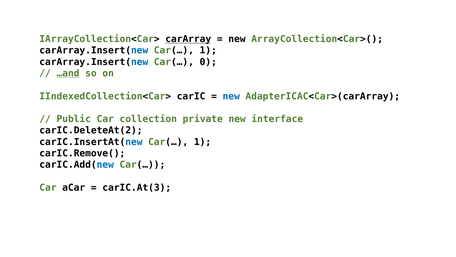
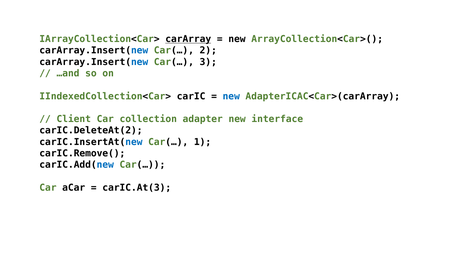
carArray.Insert(new Car(… 1: 1 -> 2 (208, 50)
0: 0 -> 3 (208, 62)
…and underline: present -> none (68, 73)
Public: Public -> Client (74, 119)
private: private -> adapter (203, 119)
